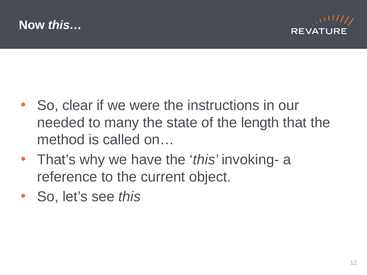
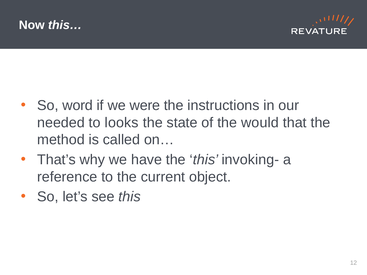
clear: clear -> word (78, 106)
many: many -> looks (122, 123)
length: length -> would (260, 123)
